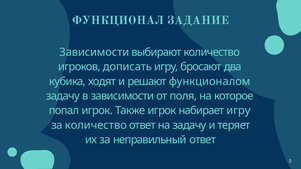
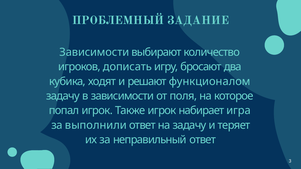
ФУНКЦИОНАЛ: ФУНКЦИОНАЛ -> ПРОБЛЕМНЫЙ (118, 20)
набирает игру: игру -> игра (239, 111)
за количество: количество -> выполнили (96, 125)
